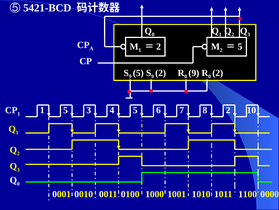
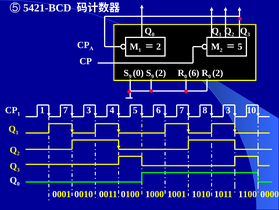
5: 5 -> 0 (138, 73)
9: 9 -> 6 (194, 73)
1 5: 5 -> 7 (66, 110)
8 2: 2 -> 3 (228, 110)
